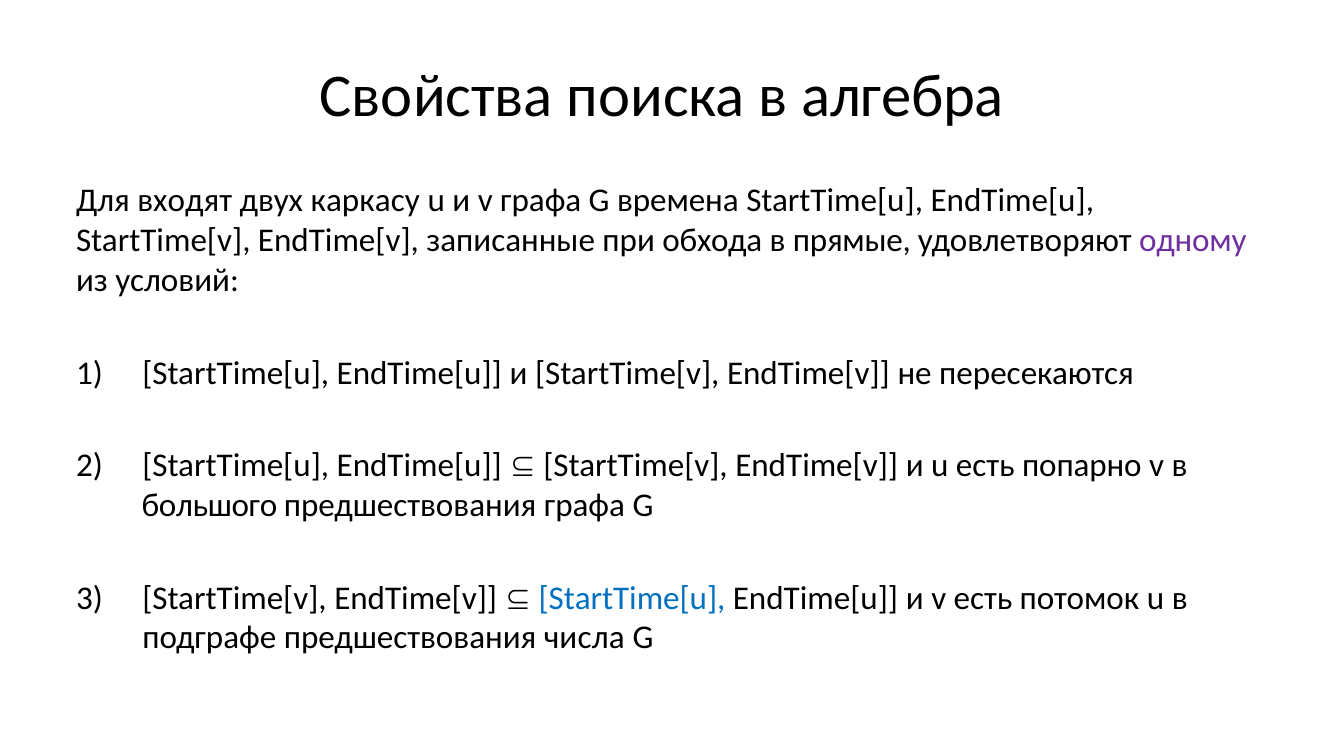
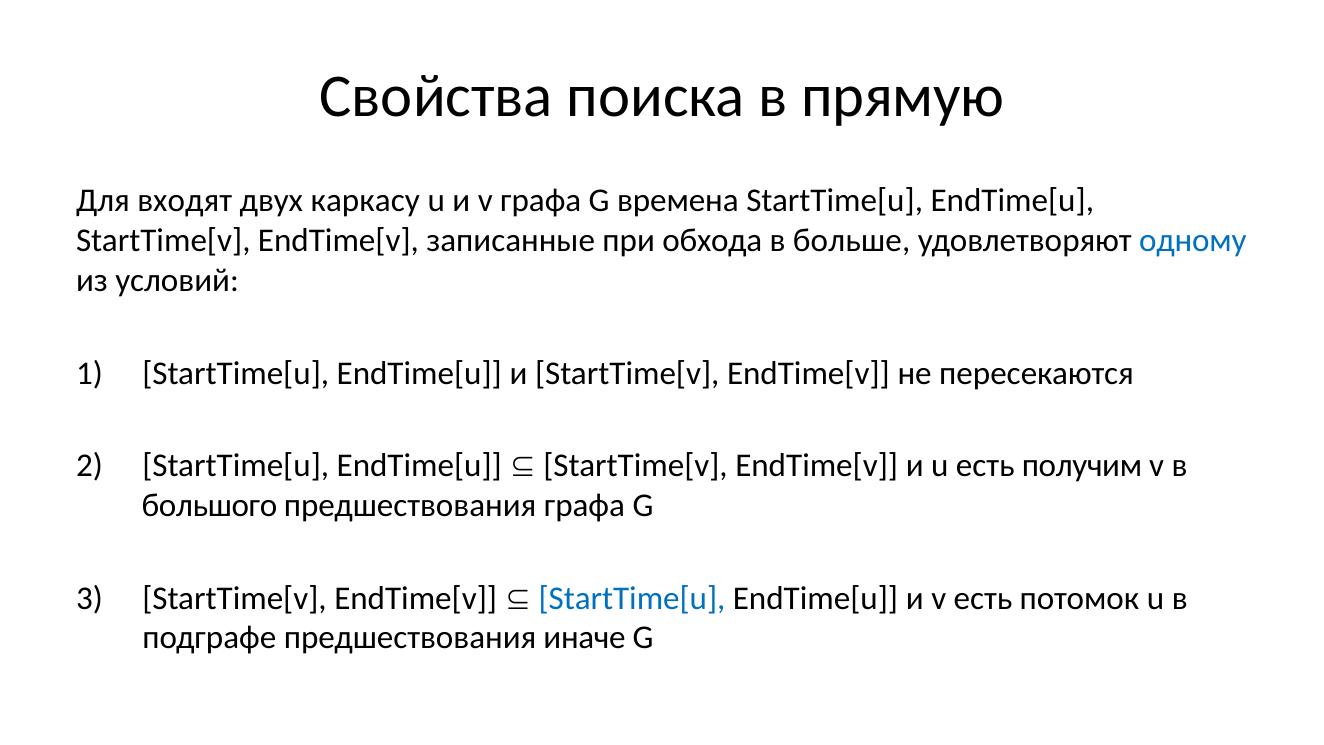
алгебра: алгебра -> прямую (903, 96)
прямые: прямые -> больше (852, 241)
одному colour: purple -> blue (1193, 241)
попарно: попарно -> получим (1082, 466)
числа: числа -> иначе (585, 638)
